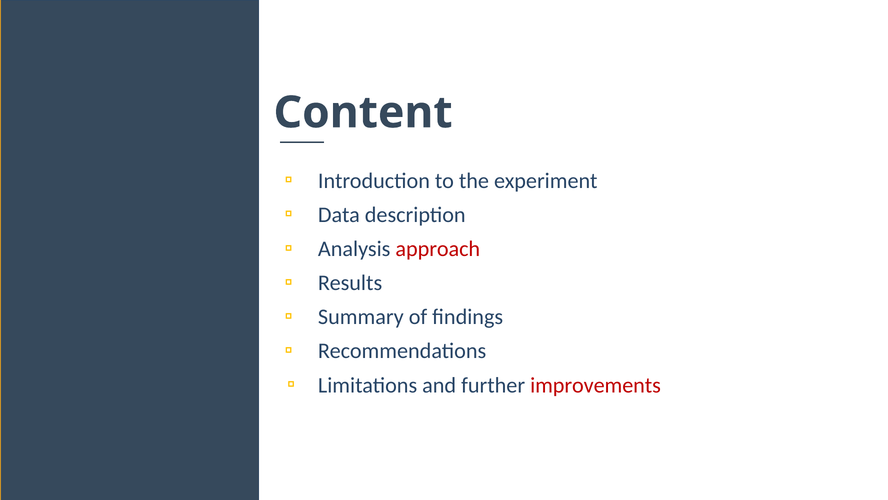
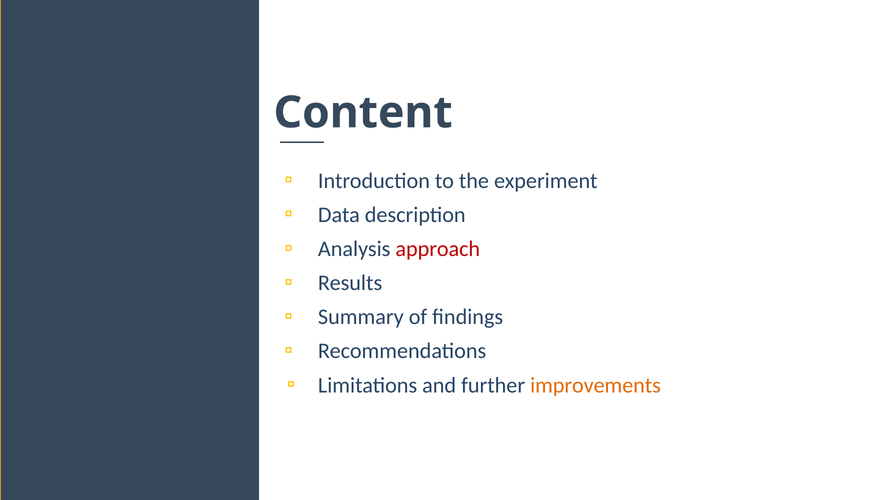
improvements colour: red -> orange (595, 385)
